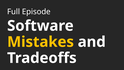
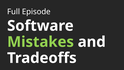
Mistakes colour: yellow -> light green (41, 42)
